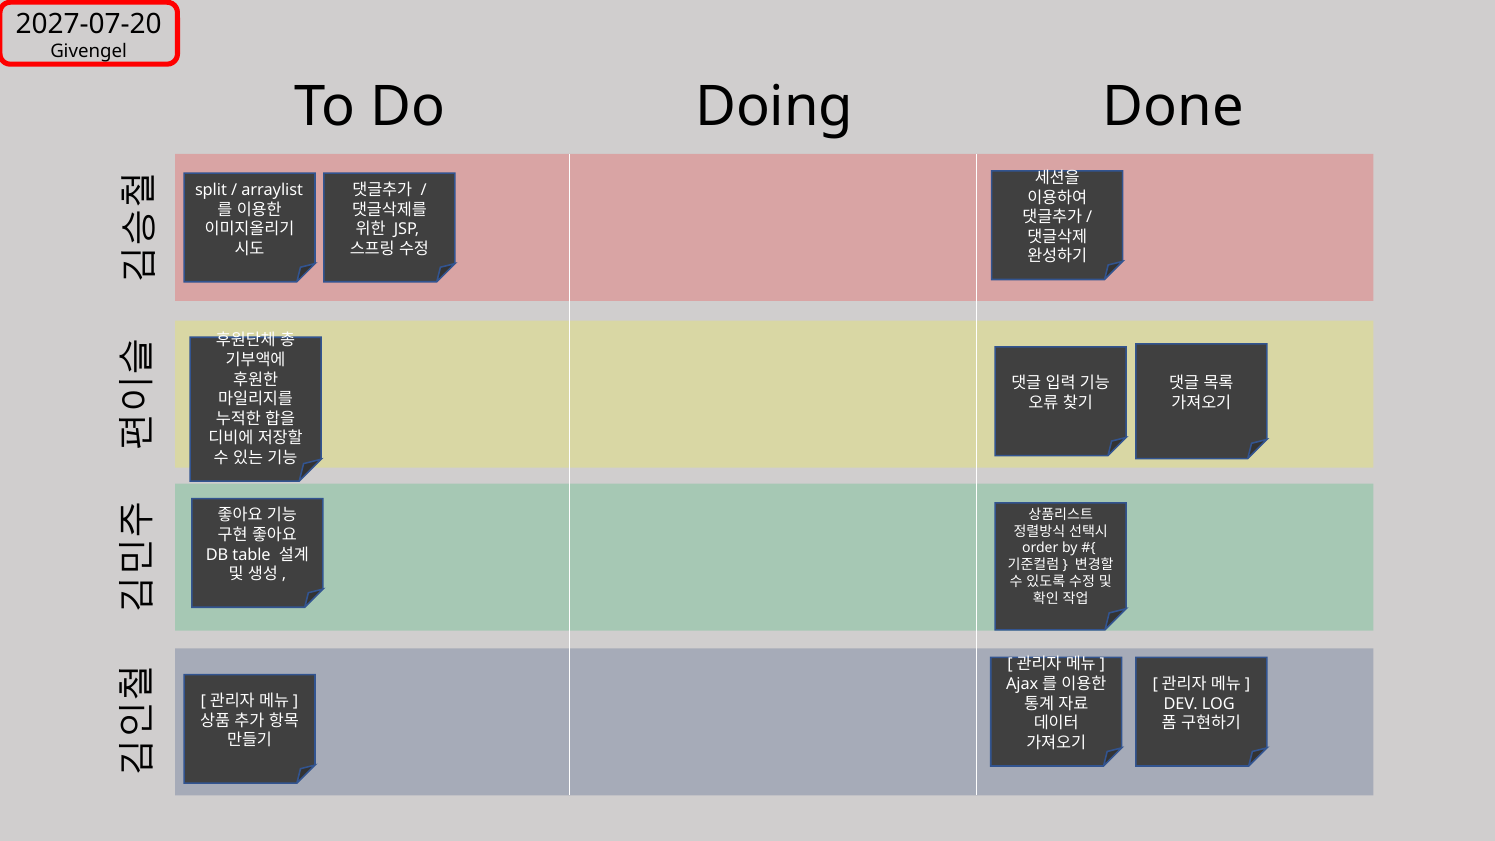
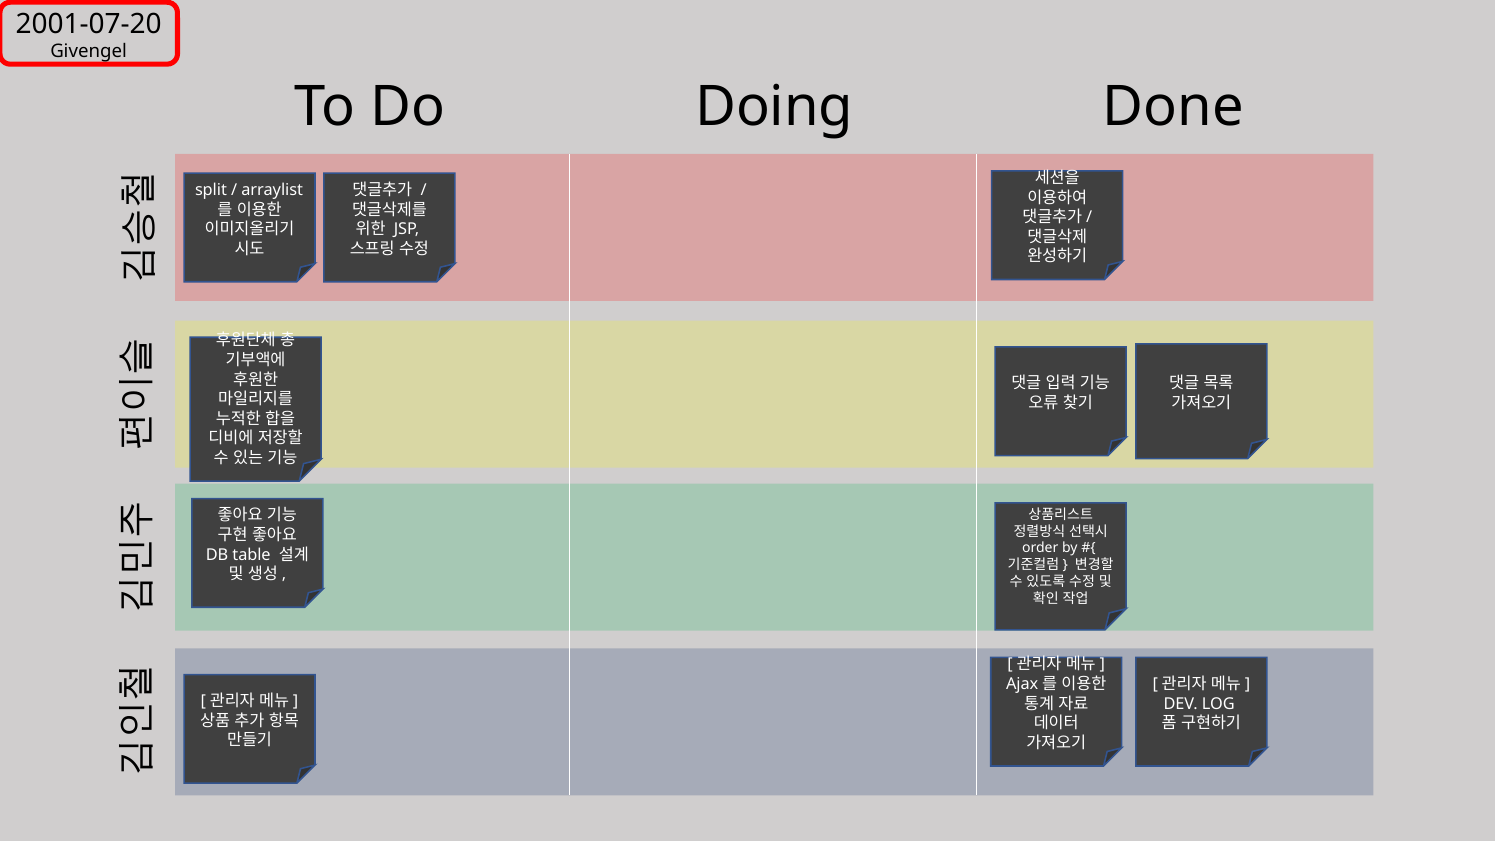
2027-07-20: 2027-07-20 -> 2001-07-20 (89, 24)
